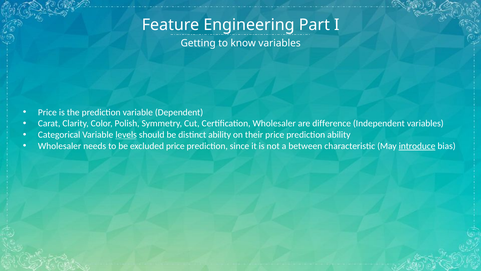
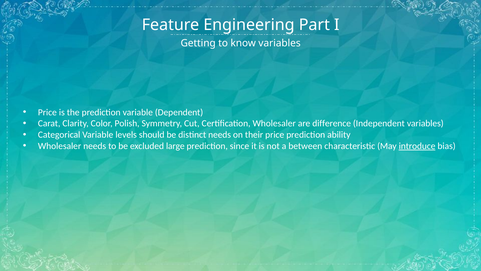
levels underline: present -> none (126, 135)
distinct ability: ability -> needs (220, 135)
excluded price: price -> large (175, 146)
